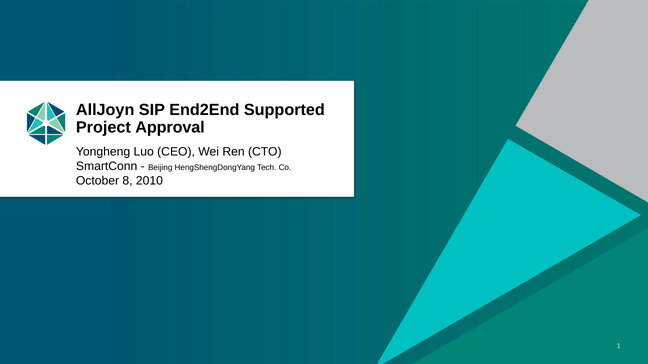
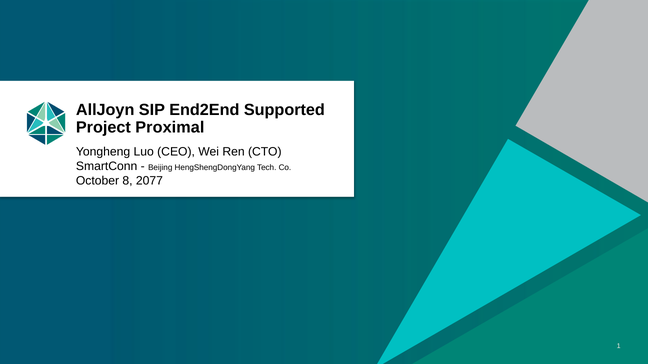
Approval: Approval -> Proximal (170, 128)
2010: 2010 -> 2077 (149, 181)
